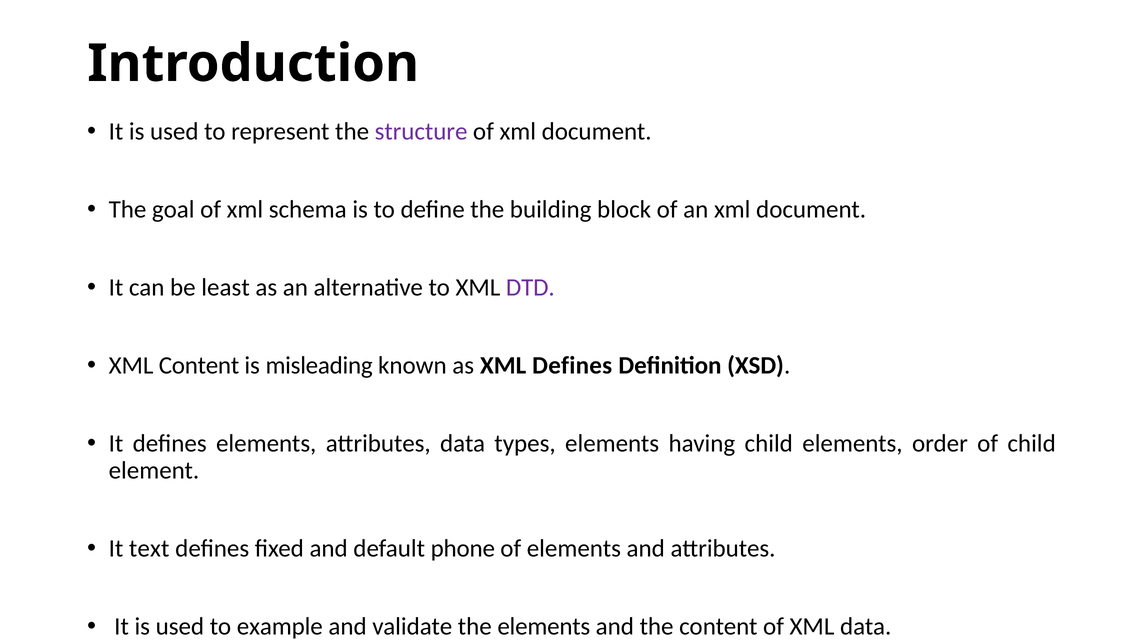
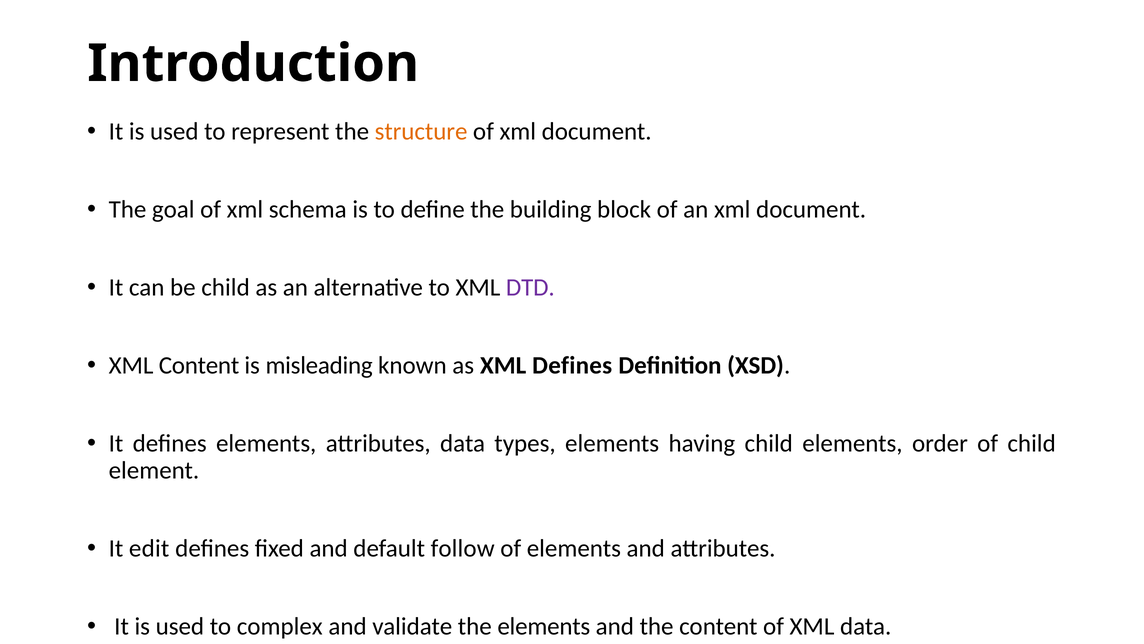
structure colour: purple -> orange (421, 131)
be least: least -> child (226, 287)
text: text -> edit (149, 548)
phone: phone -> follow (463, 548)
example: example -> complex (280, 626)
